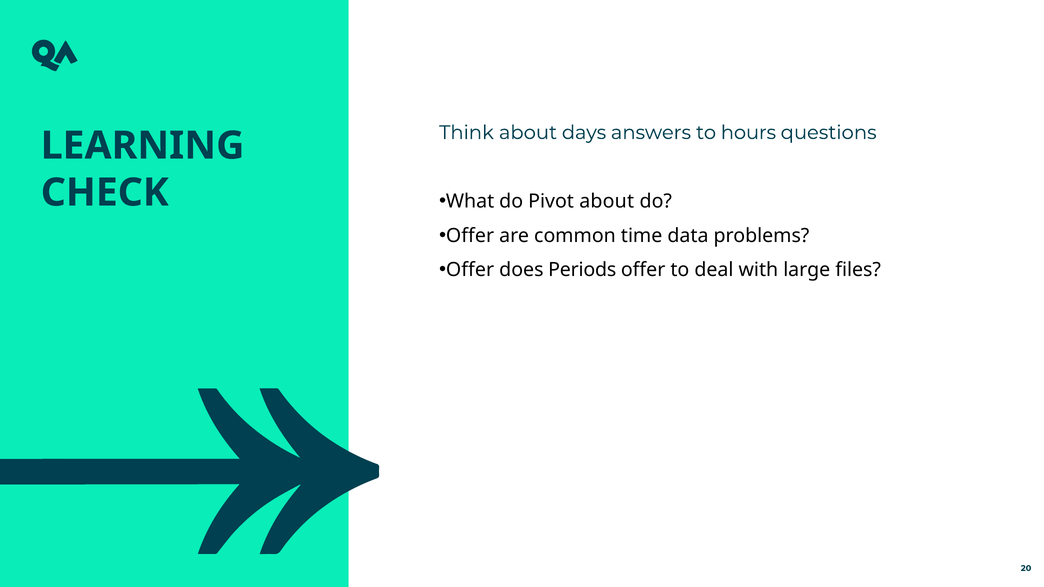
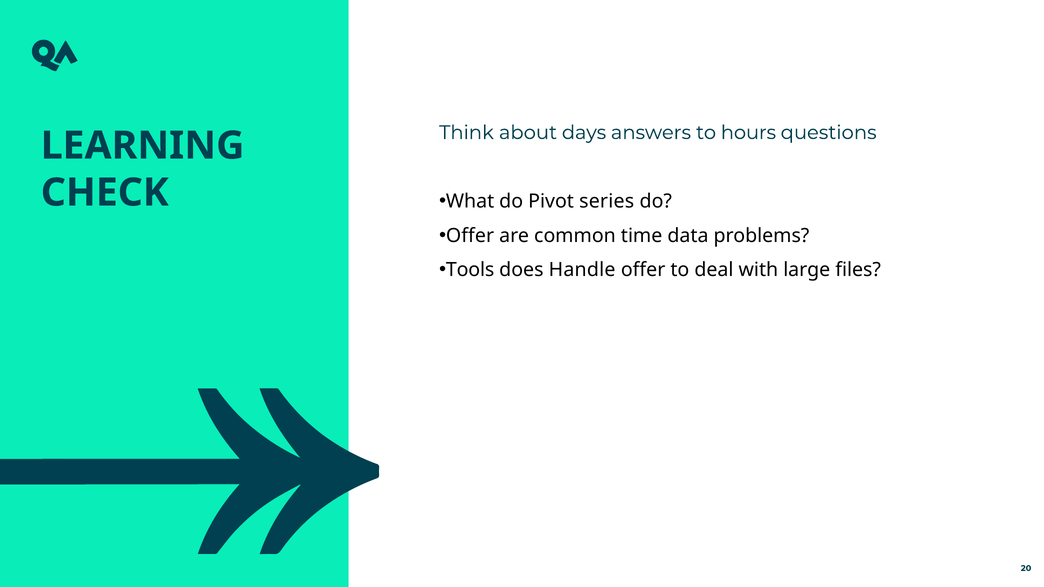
Pivot about: about -> series (607, 201)
Offer: Offer -> Tools (470, 270)
Periods: Periods -> Handle (582, 270)
